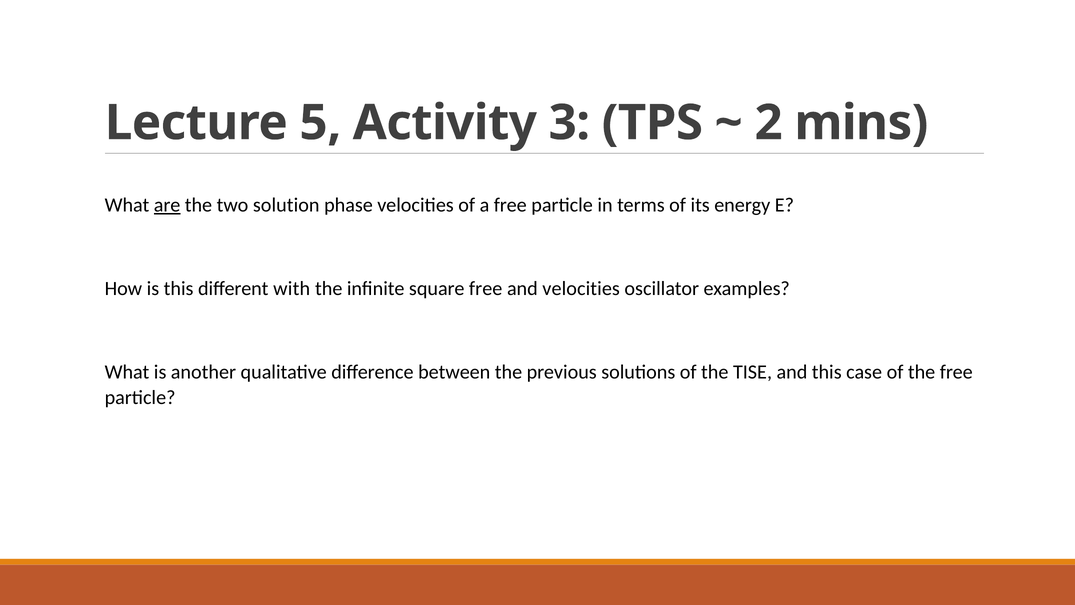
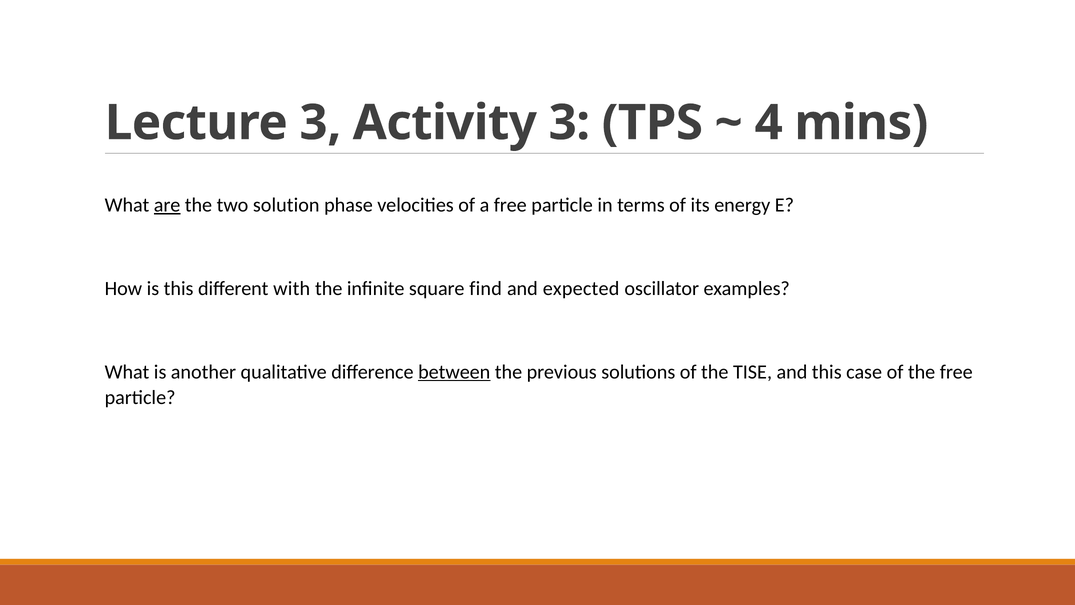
Lecture 5: 5 -> 3 (320, 123)
2: 2 -> 4 (769, 123)
square free: free -> find (486, 288)
and velocities: velocities -> expected (581, 288)
between underline: none -> present (454, 372)
